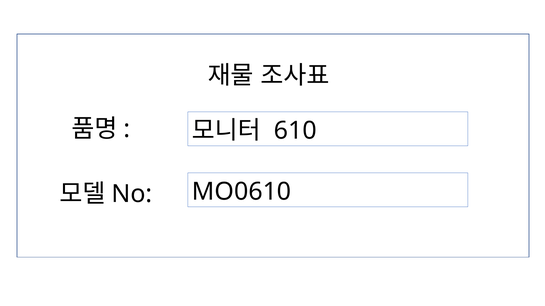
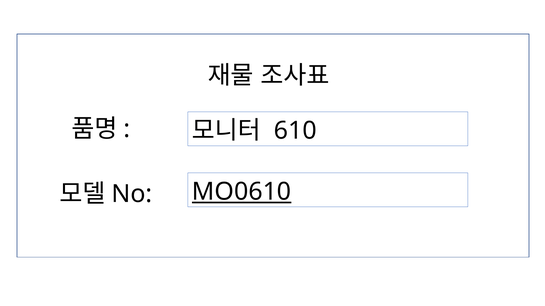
MO0610 underline: none -> present (242, 192)
